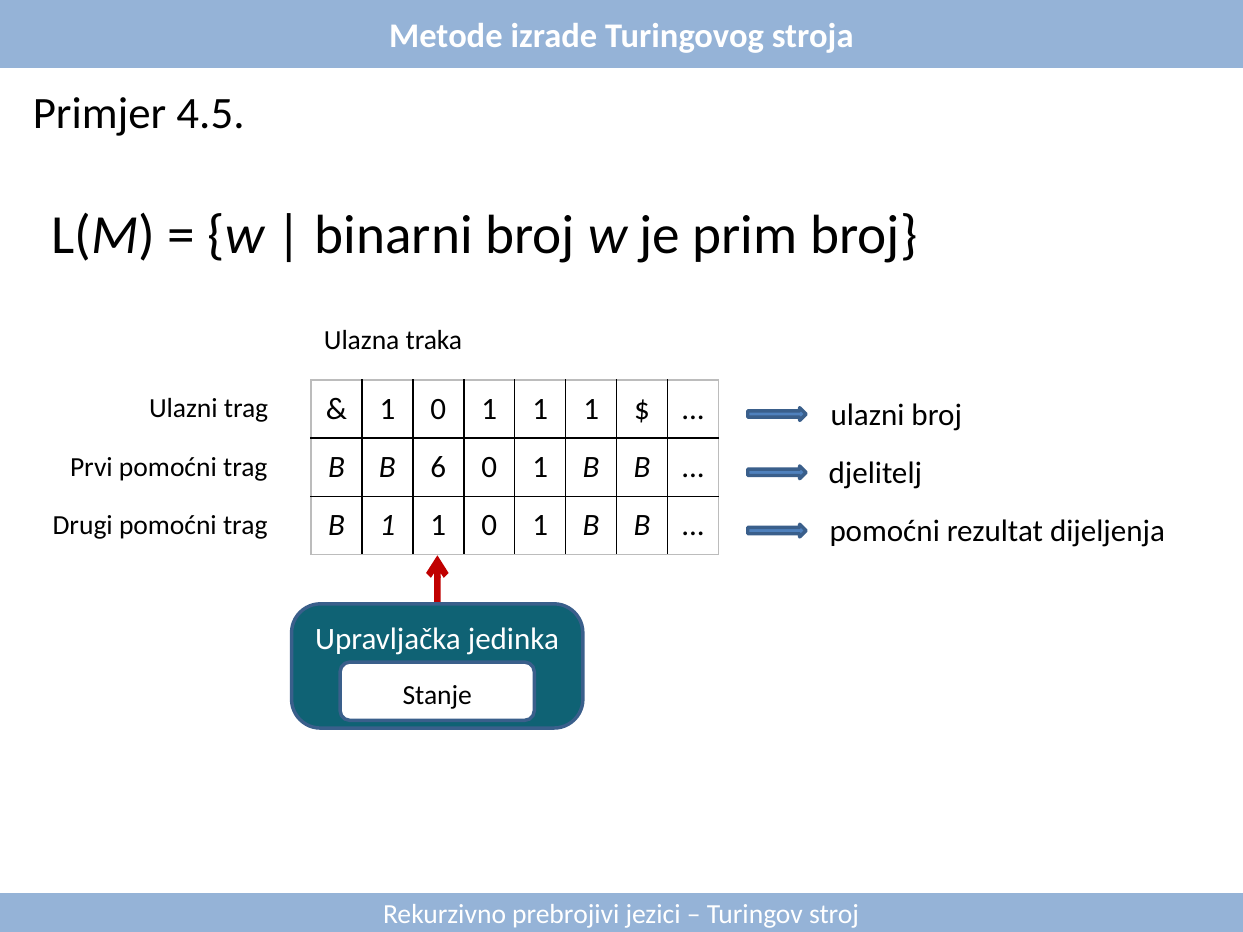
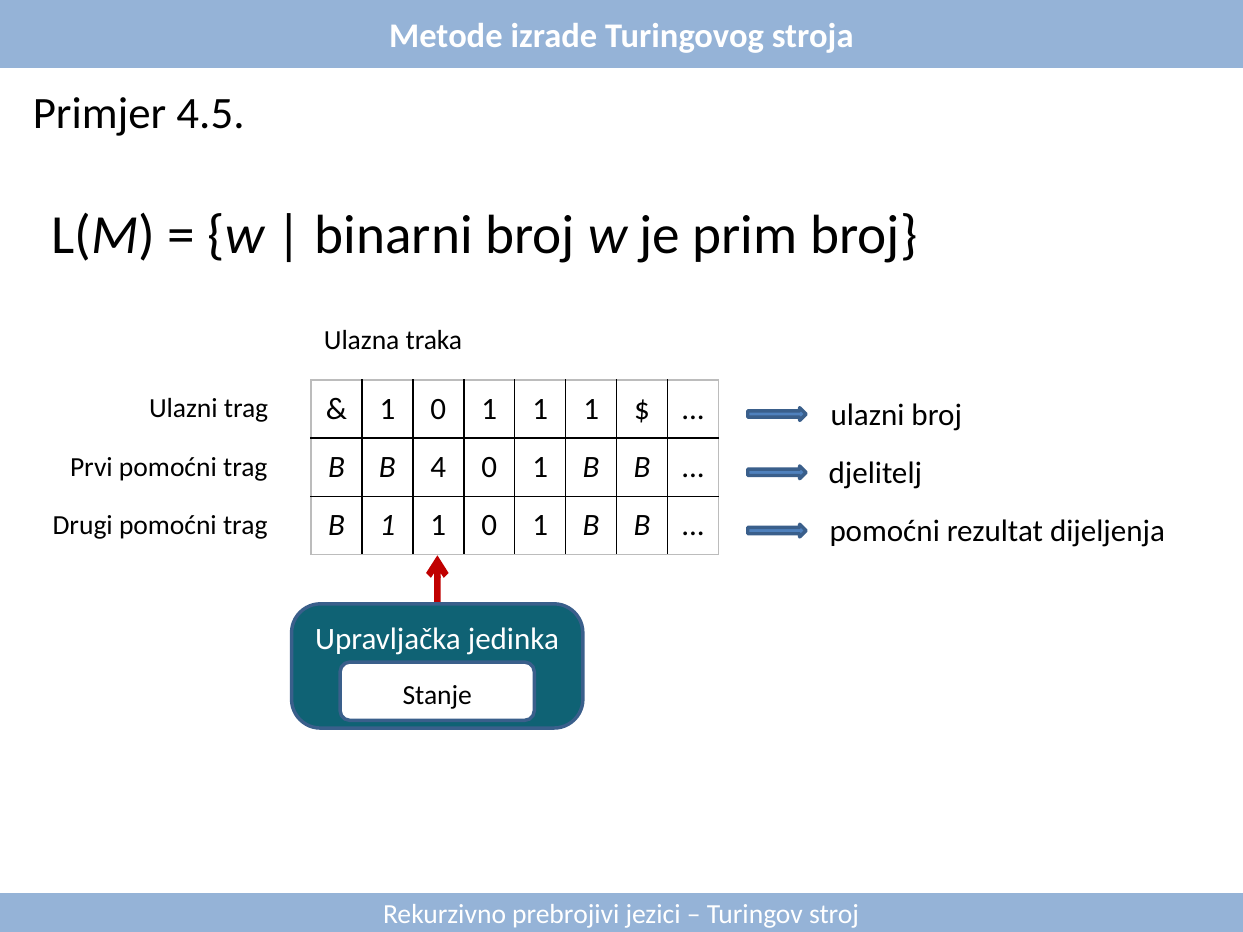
6: 6 -> 4 (438, 468)
